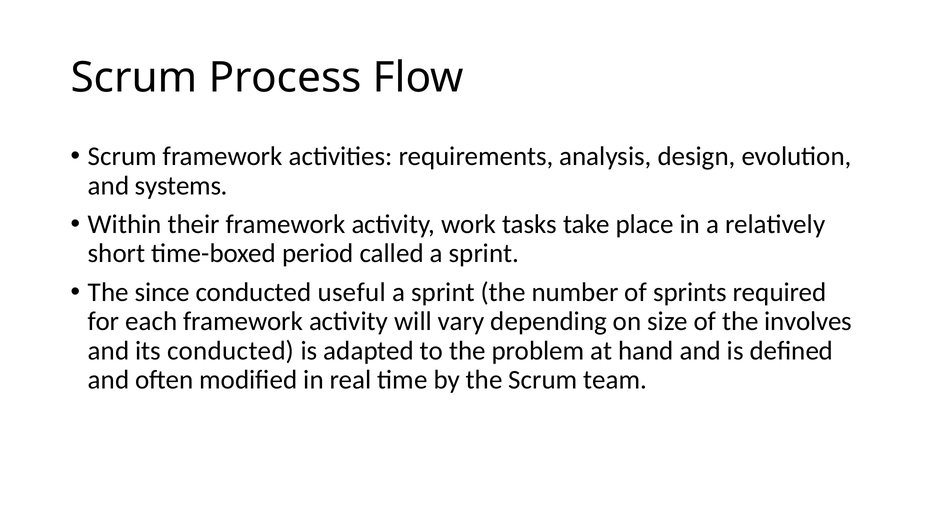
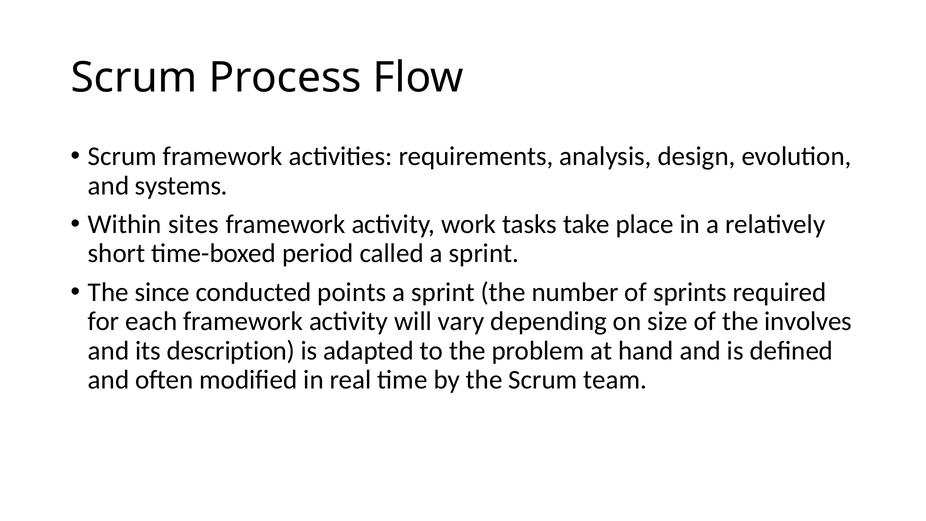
their: their -> sites (193, 224)
useful: useful -> points (352, 292)
its conducted: conducted -> description (231, 351)
